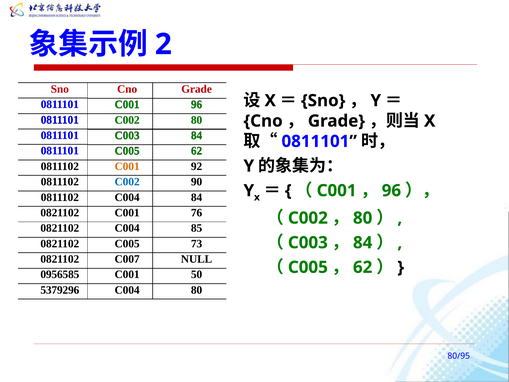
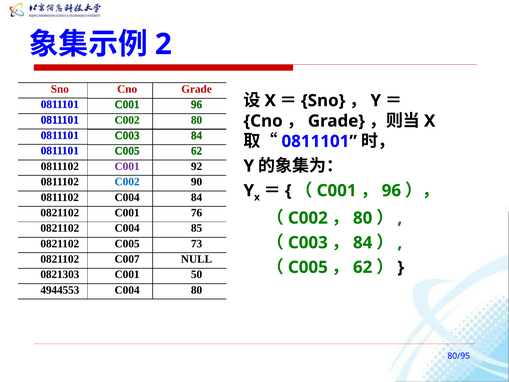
C001 colour: orange -> purple (127, 166)
0956585: 0956585 -> 0821303 (60, 274)
5379296: 5379296 -> 4944553 (60, 290)
